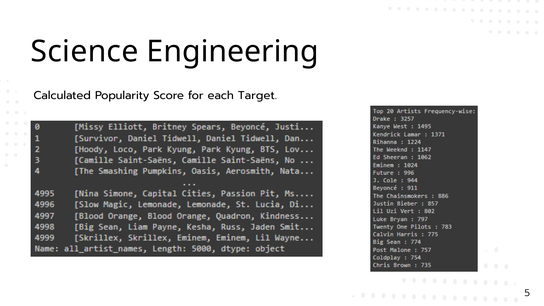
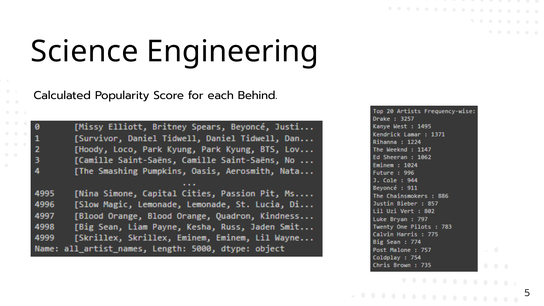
Target: Target -> Behind (258, 96)
